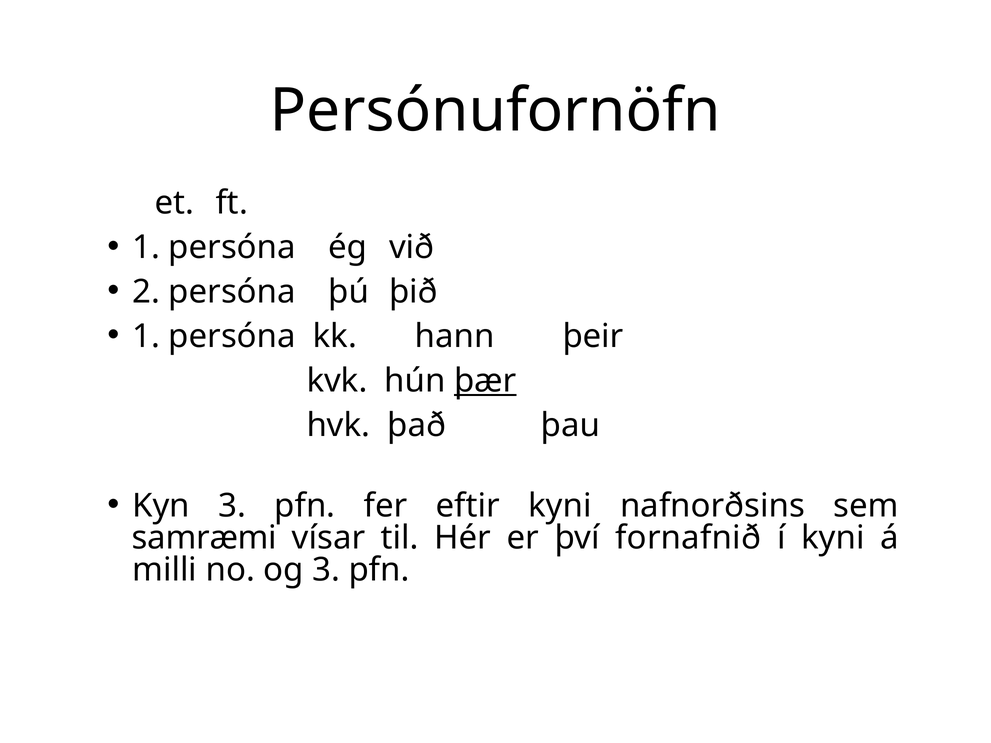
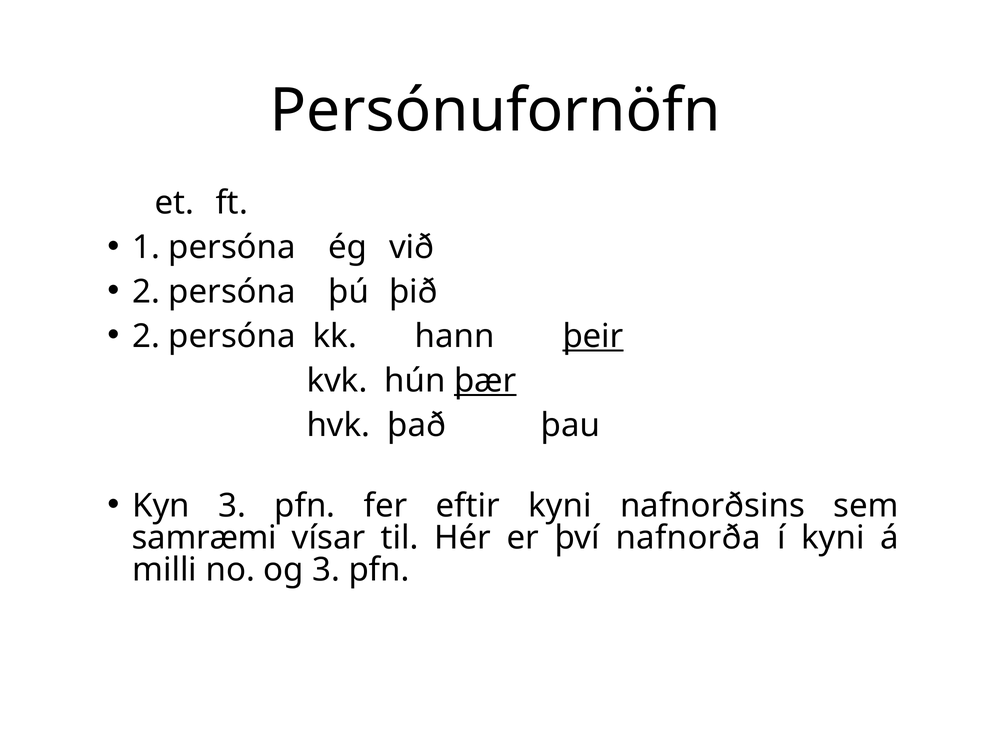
1: 1 -> 2 (146, 336)
þeir underline: none -> present (593, 336)
fornafnið: fornafnið -> nafnorða (688, 538)
